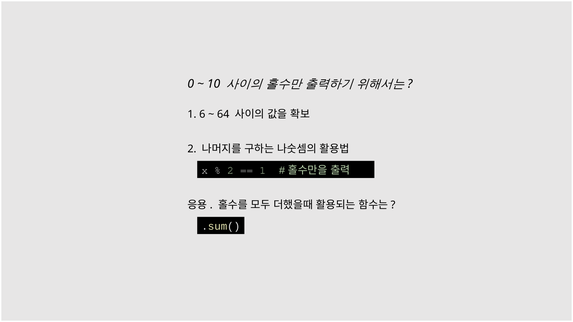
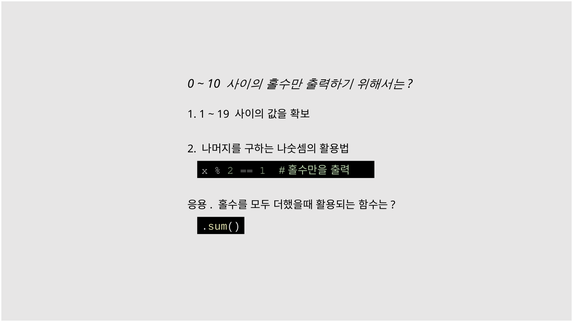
1 6: 6 -> 1 (202, 114)
64: 64 -> 19 (223, 114)
